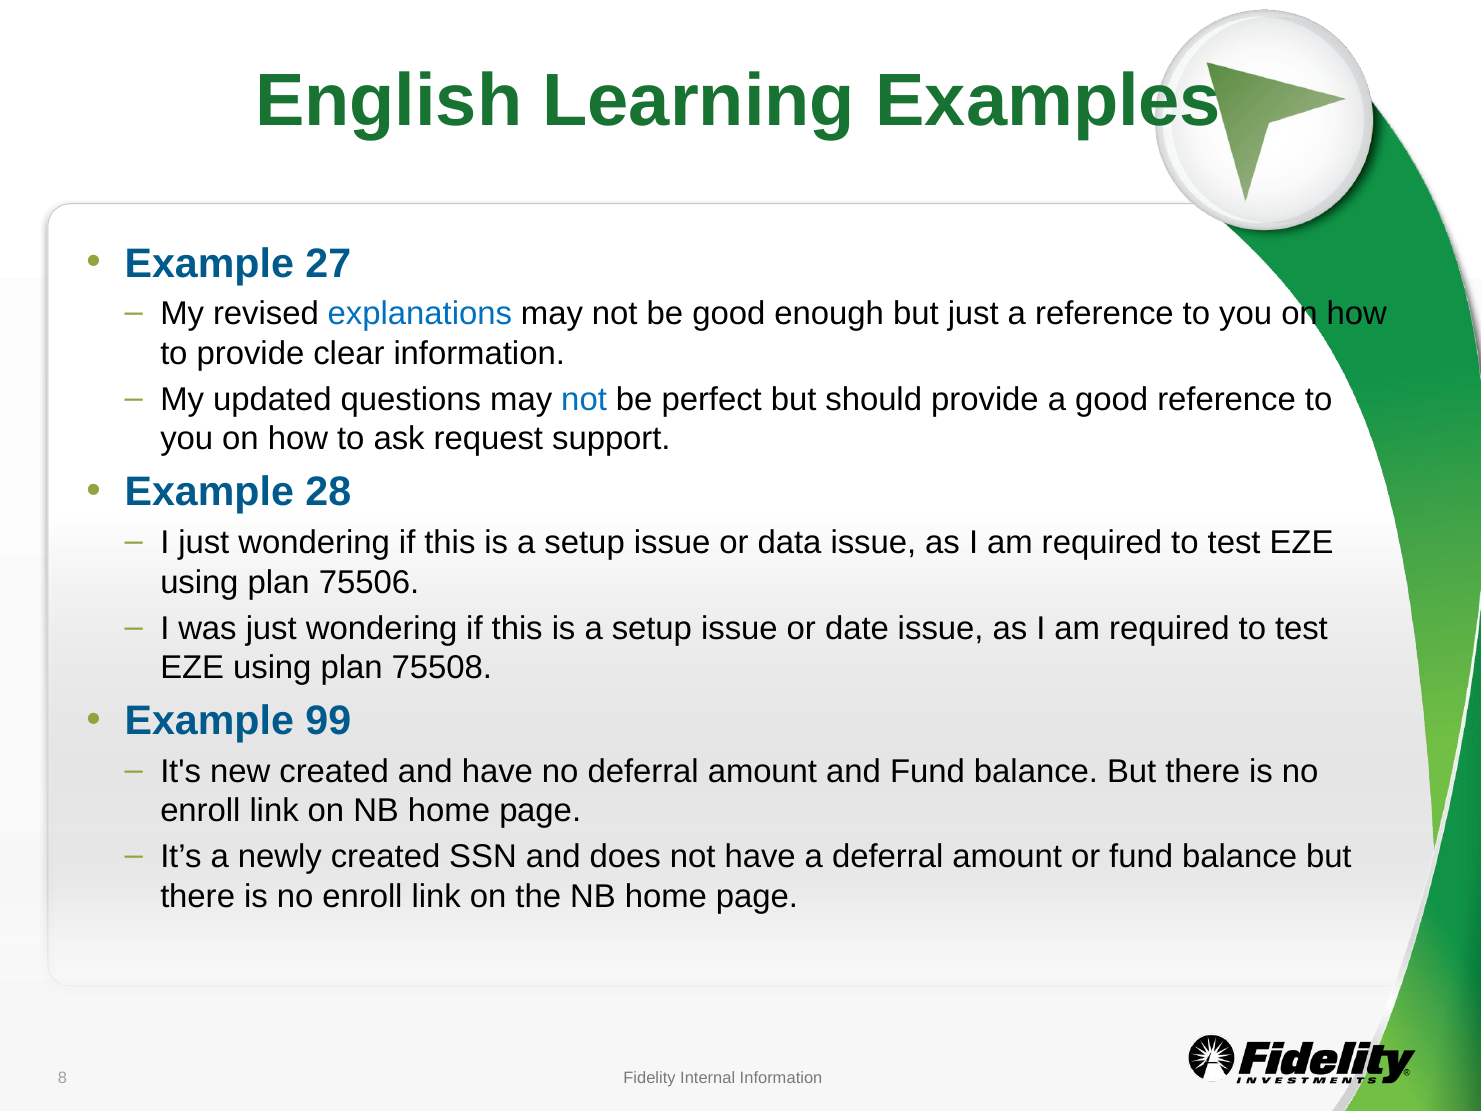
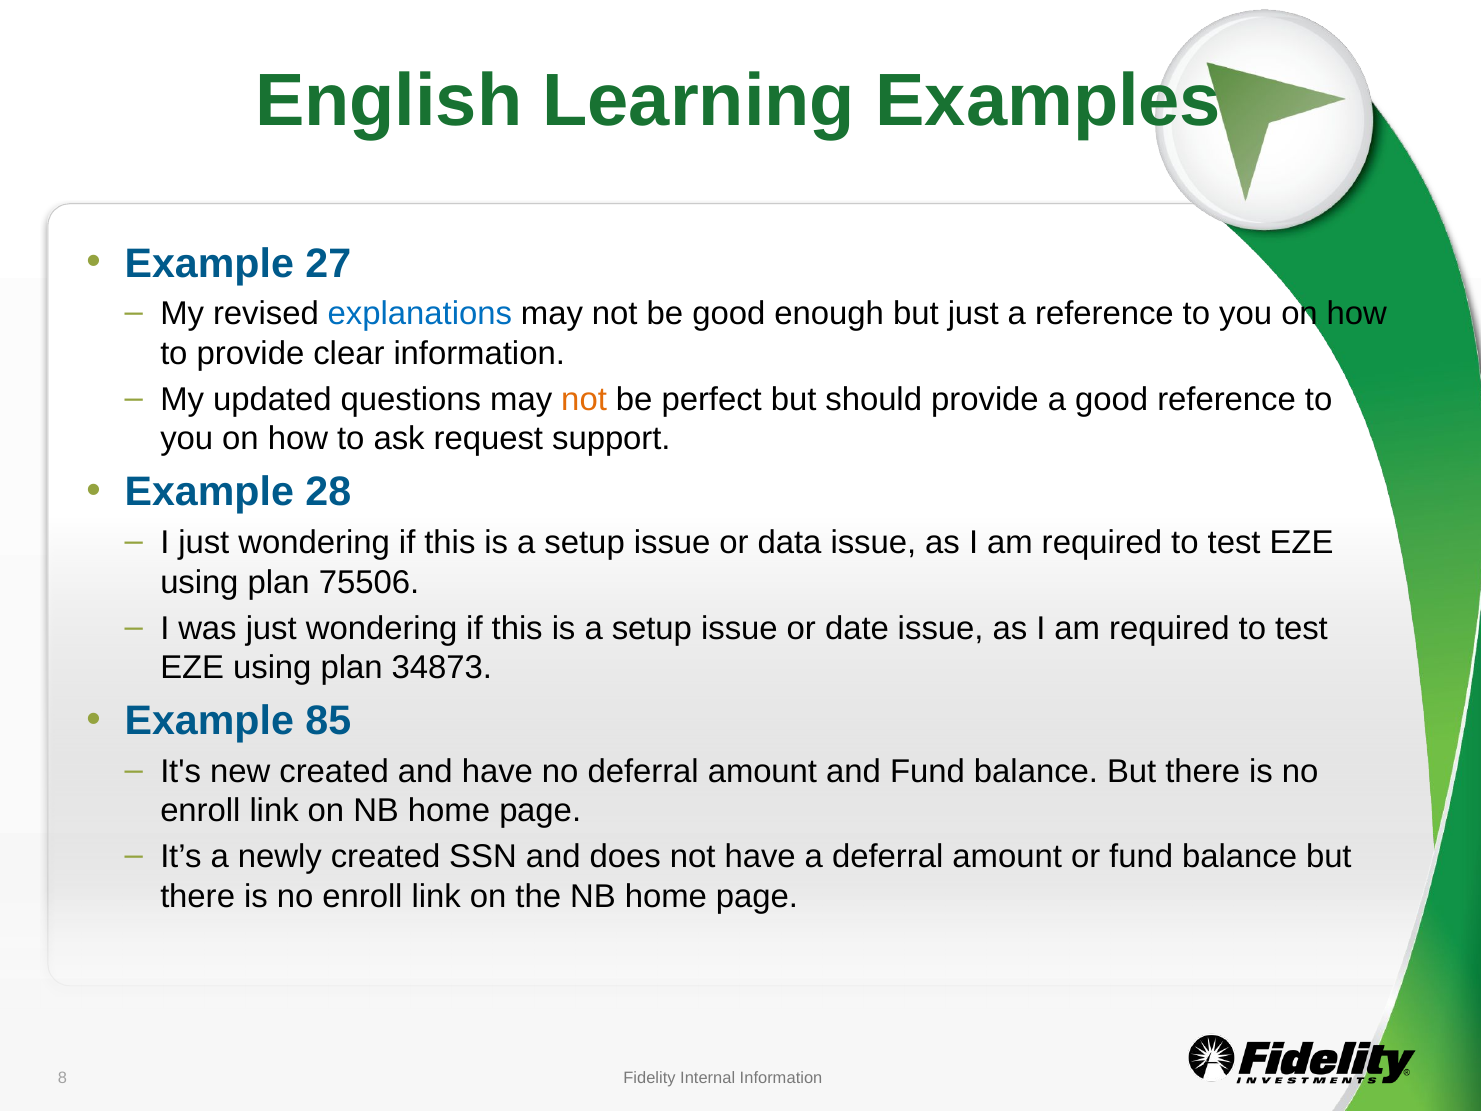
not colour: blue -> orange (584, 399)
75508: 75508 -> 34873 (442, 668)
99: 99 -> 85 (328, 721)
